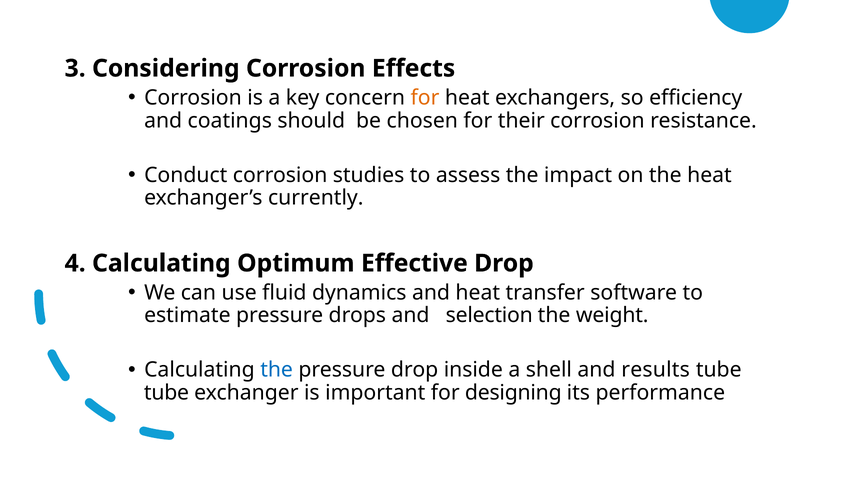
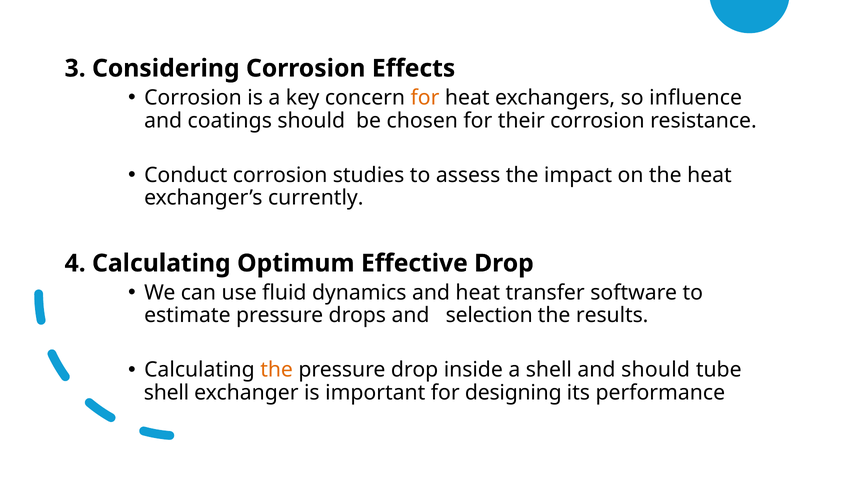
efficiency: efficiency -> influence (696, 98)
weight: weight -> results (612, 315)
the colour: blue -> orange (277, 370)
and results: results -> should (656, 370)
tube: tube -> shell (166, 393)
